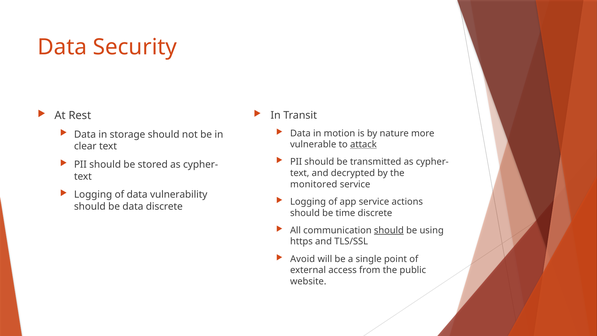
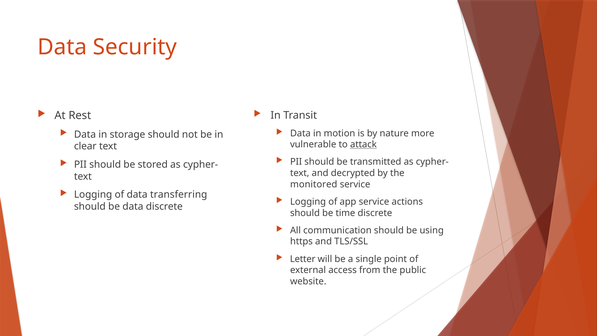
vulnerability: vulnerability -> transferring (179, 194)
should underline: present -> none (389, 230)
Avoid: Avoid -> Letter (303, 259)
